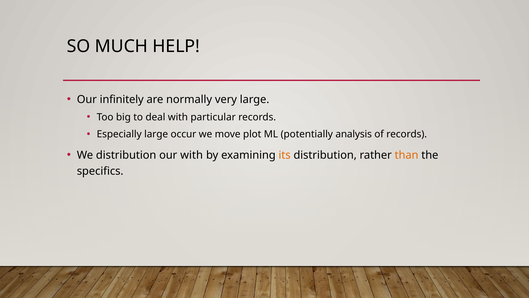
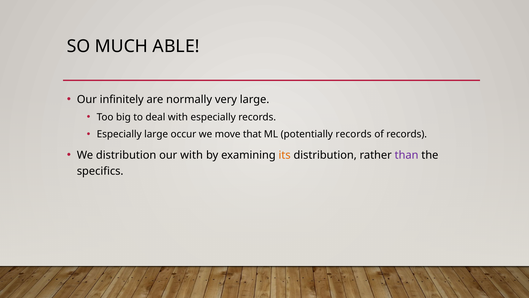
HELP: HELP -> ABLE (176, 46)
with particular: particular -> especially (213, 117)
plot: plot -> that (252, 134)
potentially analysis: analysis -> records (354, 134)
than colour: orange -> purple (407, 155)
